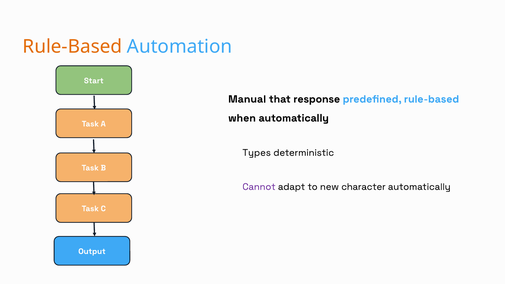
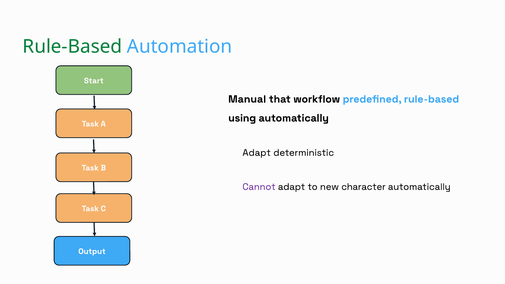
Rule-Based colour: orange -> green (72, 47)
response: response -> workflow (317, 99)
when: when -> using (242, 118)
Types: Types -> Adapt (257, 153)
